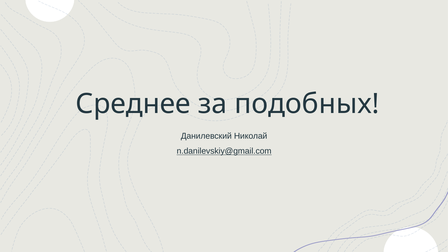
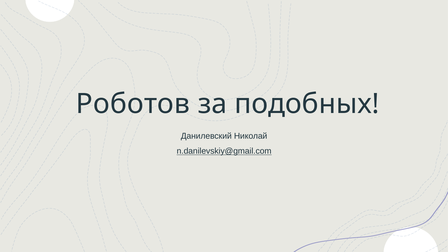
Среднее: Среднее -> Роботов (133, 104)
